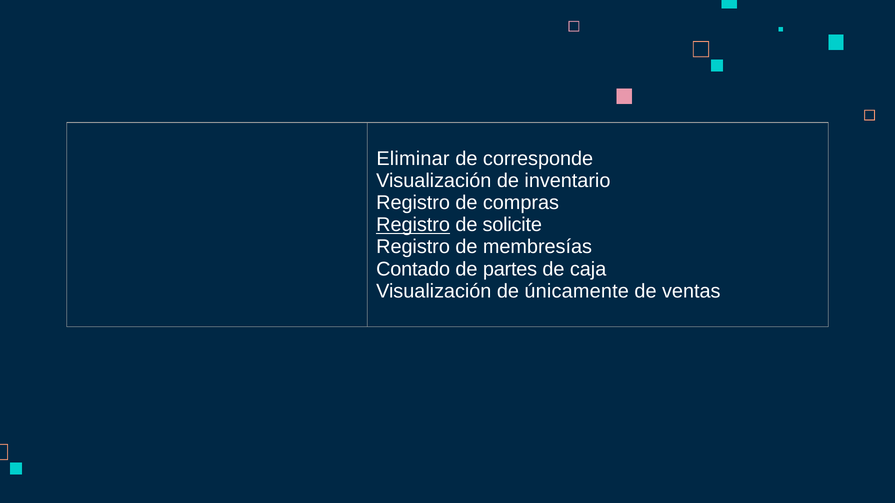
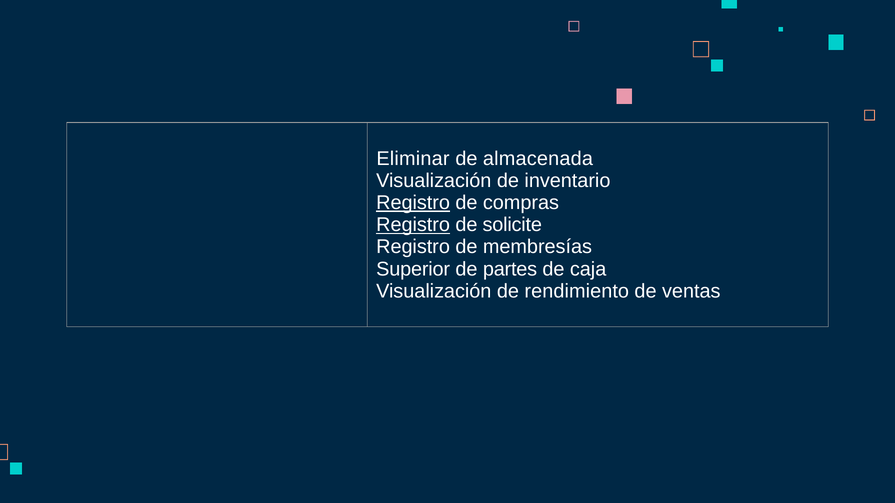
corresponde: corresponde -> almacenada (538, 159)
Registro underline: none -> present (413, 203)
Contado: Contado -> Superior (413, 269)
únicamente: únicamente -> rendimiento (577, 291)
